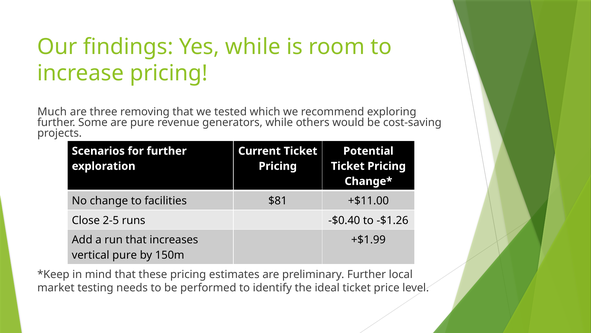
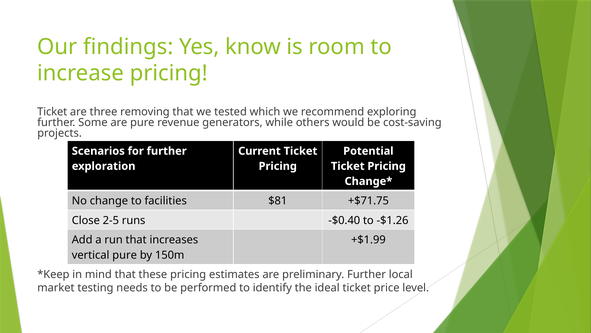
Yes while: while -> know (253, 47)
Much: Much -> Ticket (52, 112)
+$11.00: +$11.00 -> +$71.75 (368, 200)
